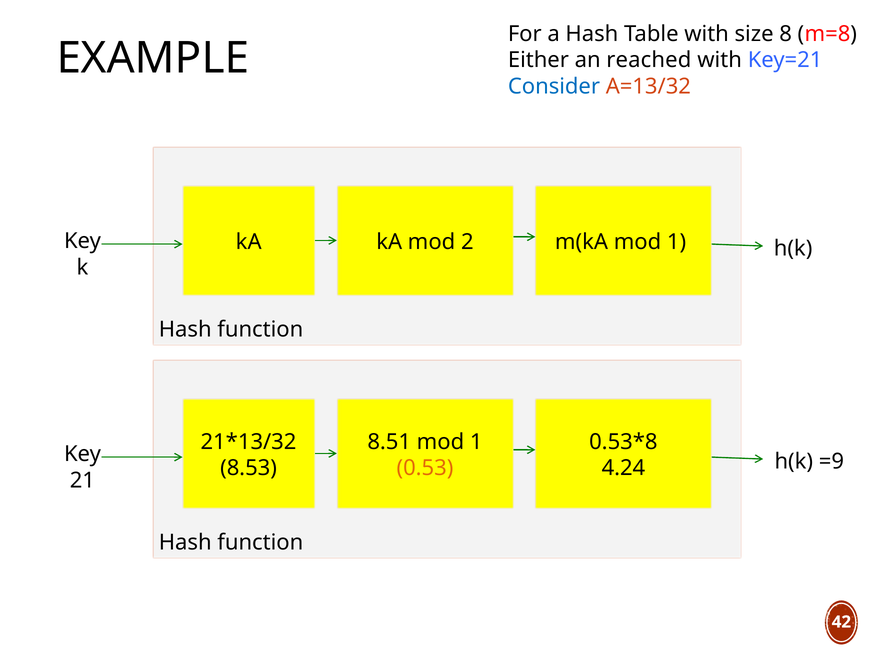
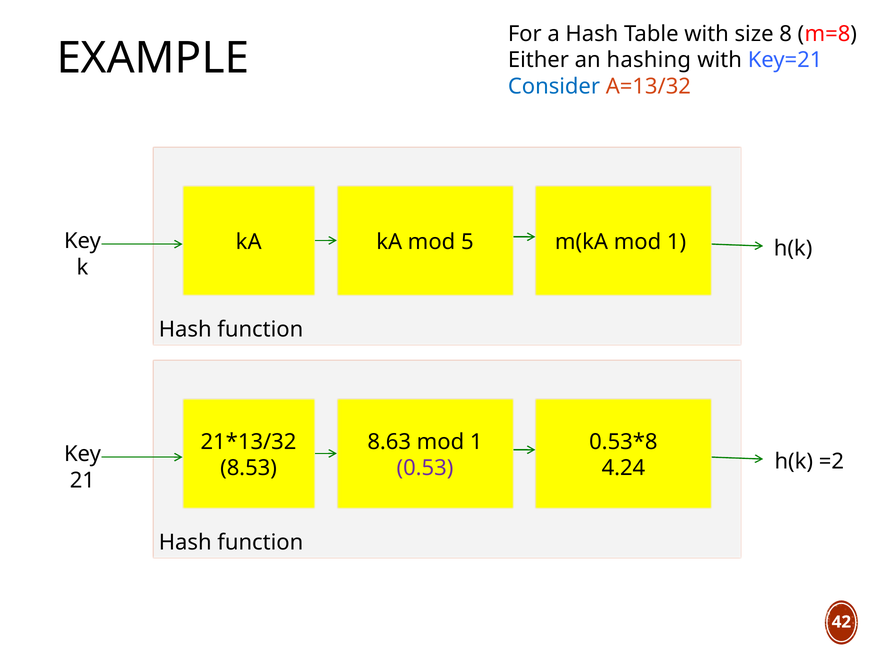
reached: reached -> hashing (649, 60)
2: 2 -> 5 (467, 242)
8.51: 8.51 -> 8.63 (389, 442)
=9: =9 -> =2 (831, 462)
0.53 colour: orange -> purple (425, 469)
